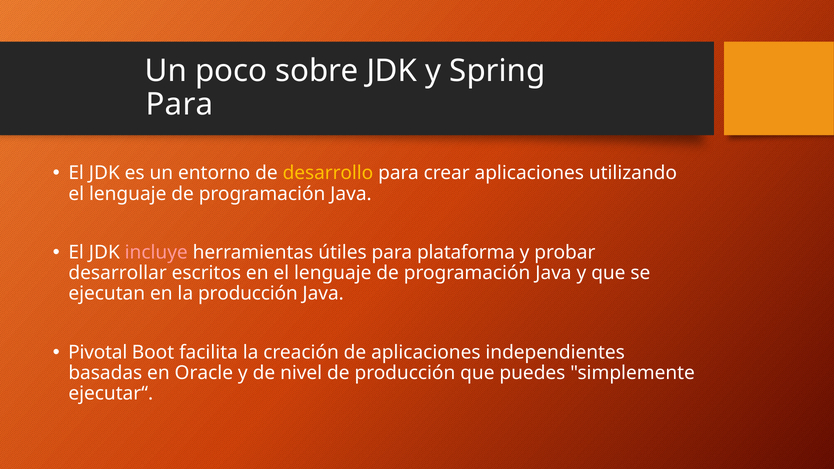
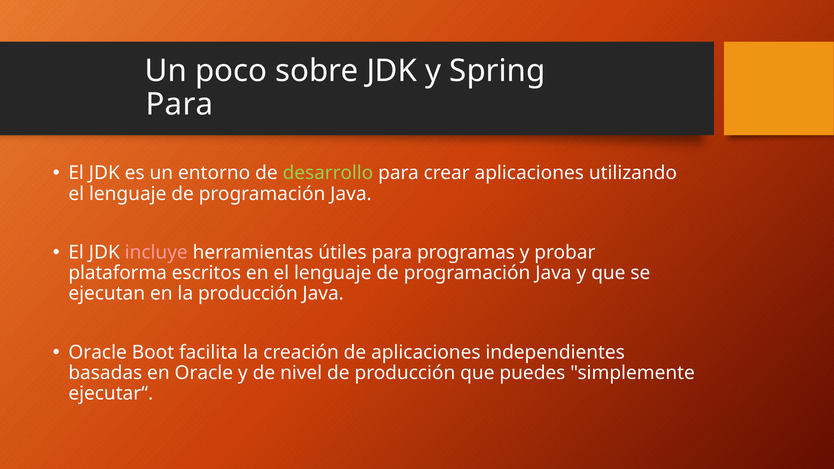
desarrollo colour: yellow -> light green (328, 173)
plataforma: plataforma -> programas (466, 252)
desarrollar: desarrollar -> plataforma (118, 273)
Pivotal: Pivotal -> Oracle (98, 352)
